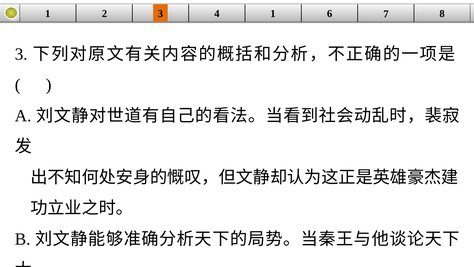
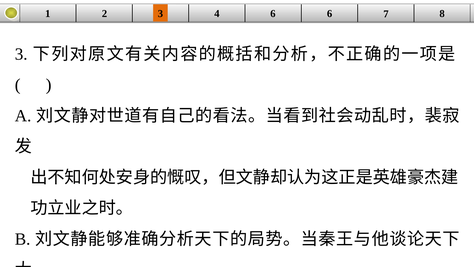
4 1: 1 -> 6 (273, 14)
